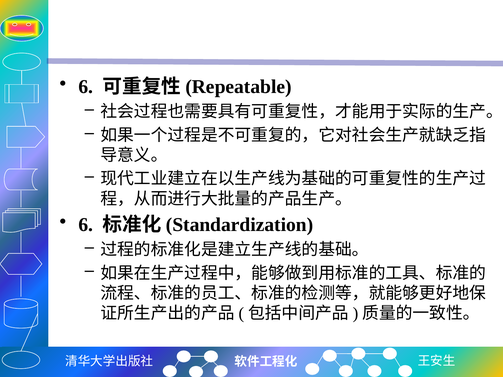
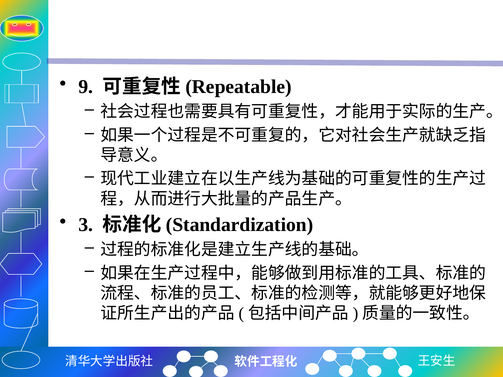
6: 6 -> 9 (86, 87)
6: 6 -> 3 (86, 225)
